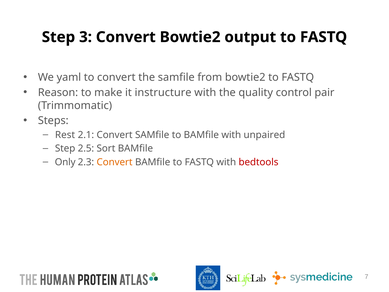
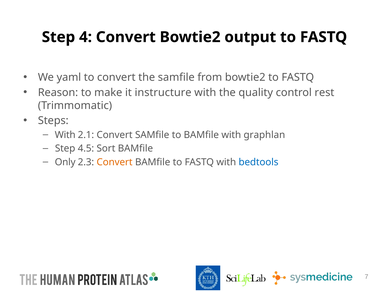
3: 3 -> 4 (86, 37)
pair: pair -> rest (324, 92)
Rest: Rest -> With (65, 135)
unpaired: unpaired -> graphlan (264, 135)
2.5: 2.5 -> 4.5 (86, 148)
bedtools colour: red -> blue (259, 162)
